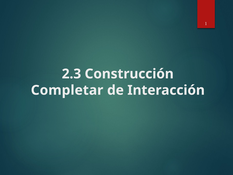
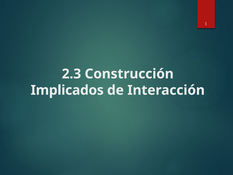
Completar: Completar -> Implicados (67, 90)
